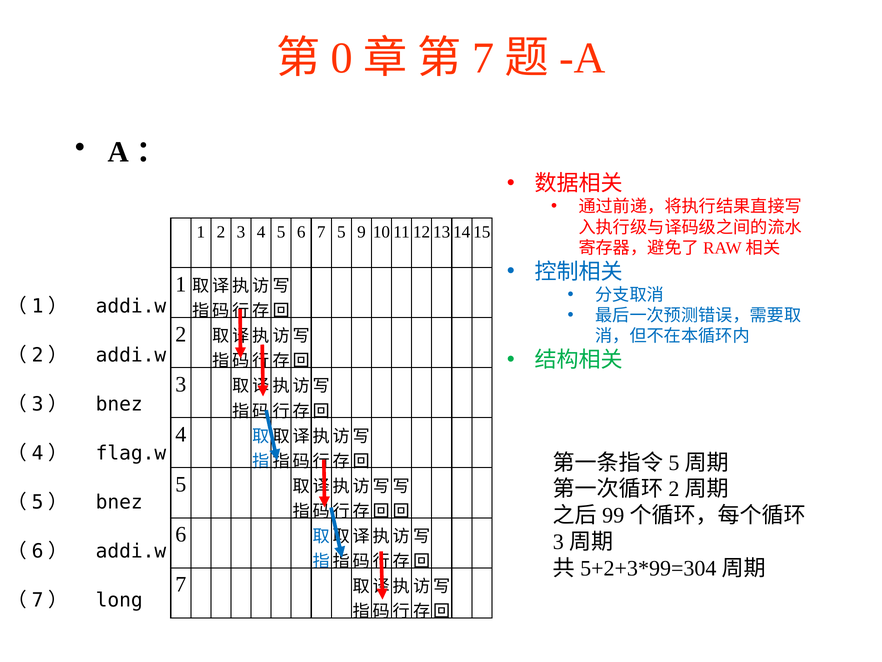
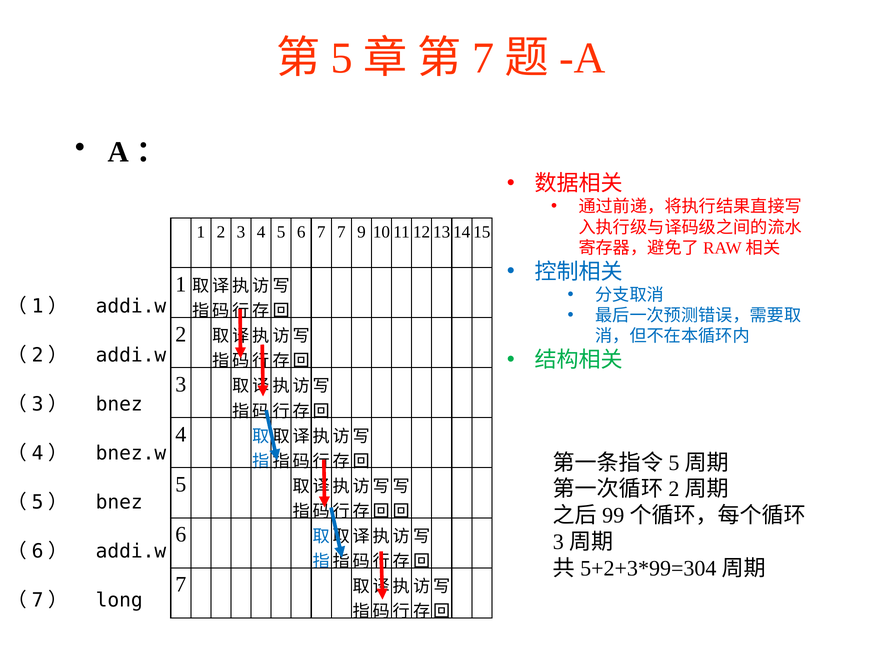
0: 0 -> 5 (342, 58)
7 5: 5 -> 7 (341, 232)
flag.w: flag.w -> bnez.w (131, 453)
